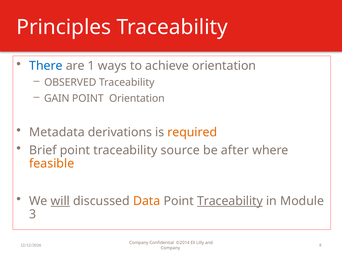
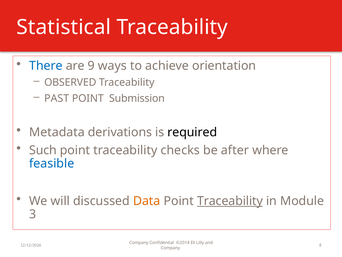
Principles: Principles -> Statistical (64, 27)
1: 1 -> 9 (91, 66)
GAIN: GAIN -> PAST (57, 98)
POINT Orientation: Orientation -> Submission (137, 98)
required colour: orange -> black (192, 132)
Brief: Brief -> Such (43, 150)
source: source -> checks (180, 150)
feasible colour: orange -> blue (52, 163)
will underline: present -> none (60, 201)
